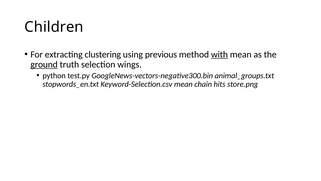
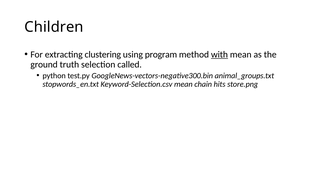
previous: previous -> program (161, 54)
ground underline: present -> none (44, 64)
wings: wings -> called (130, 64)
